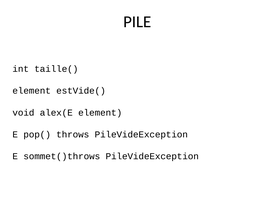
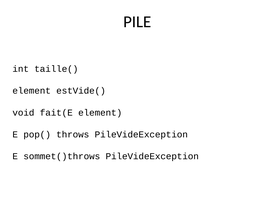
alex(E: alex(E -> fait(E (56, 113)
